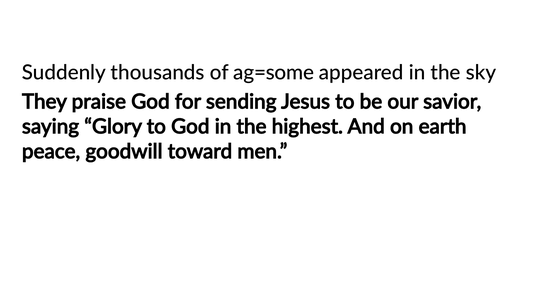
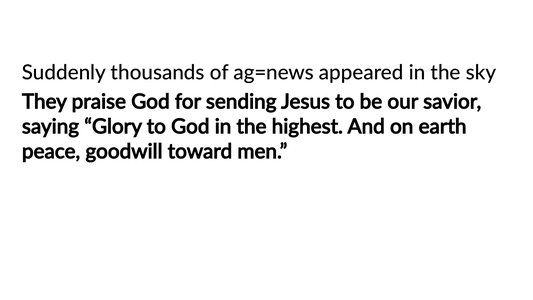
ag=some: ag=some -> ag=news (274, 73)
